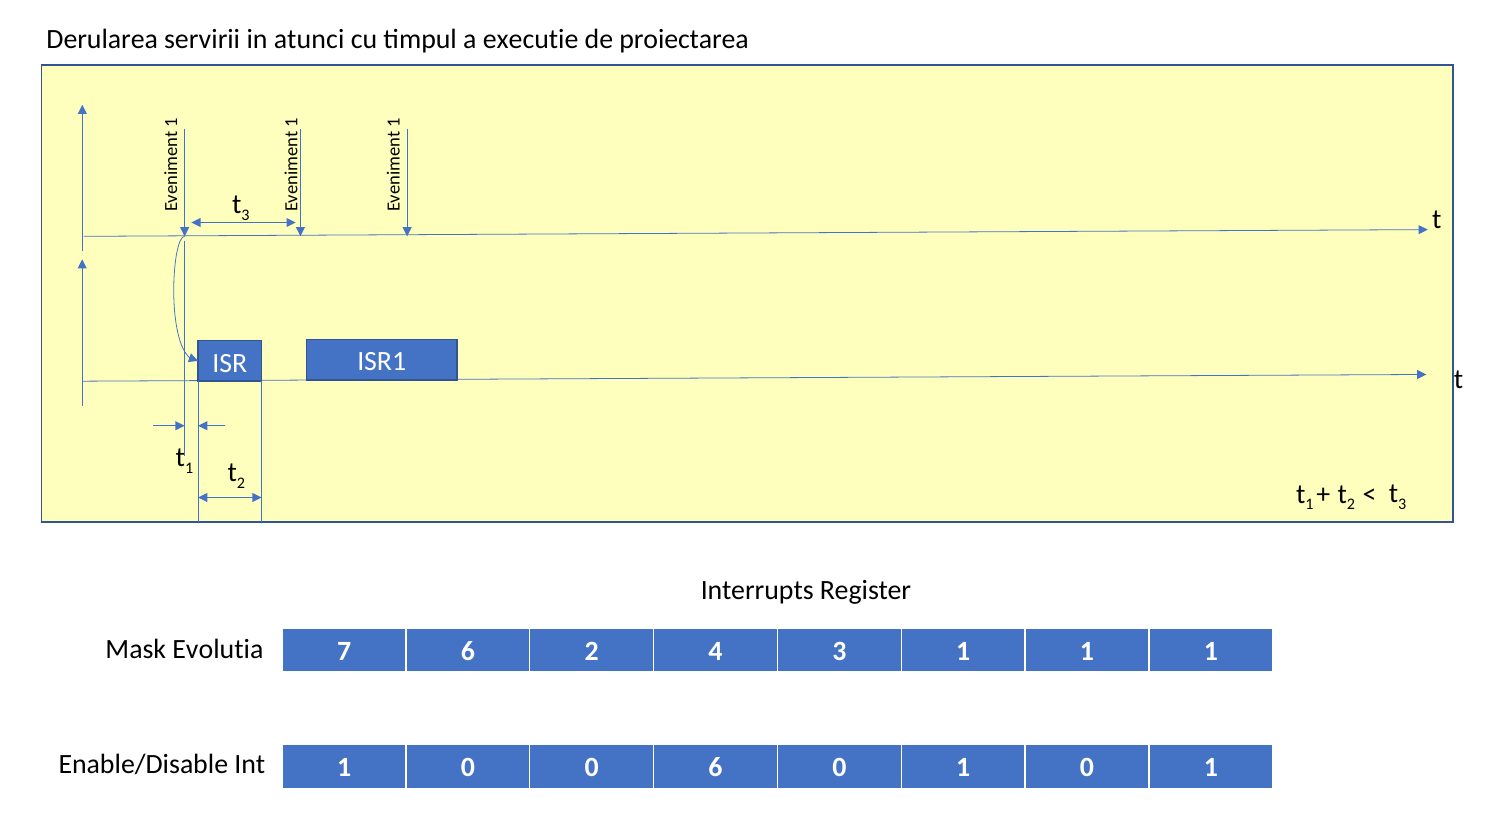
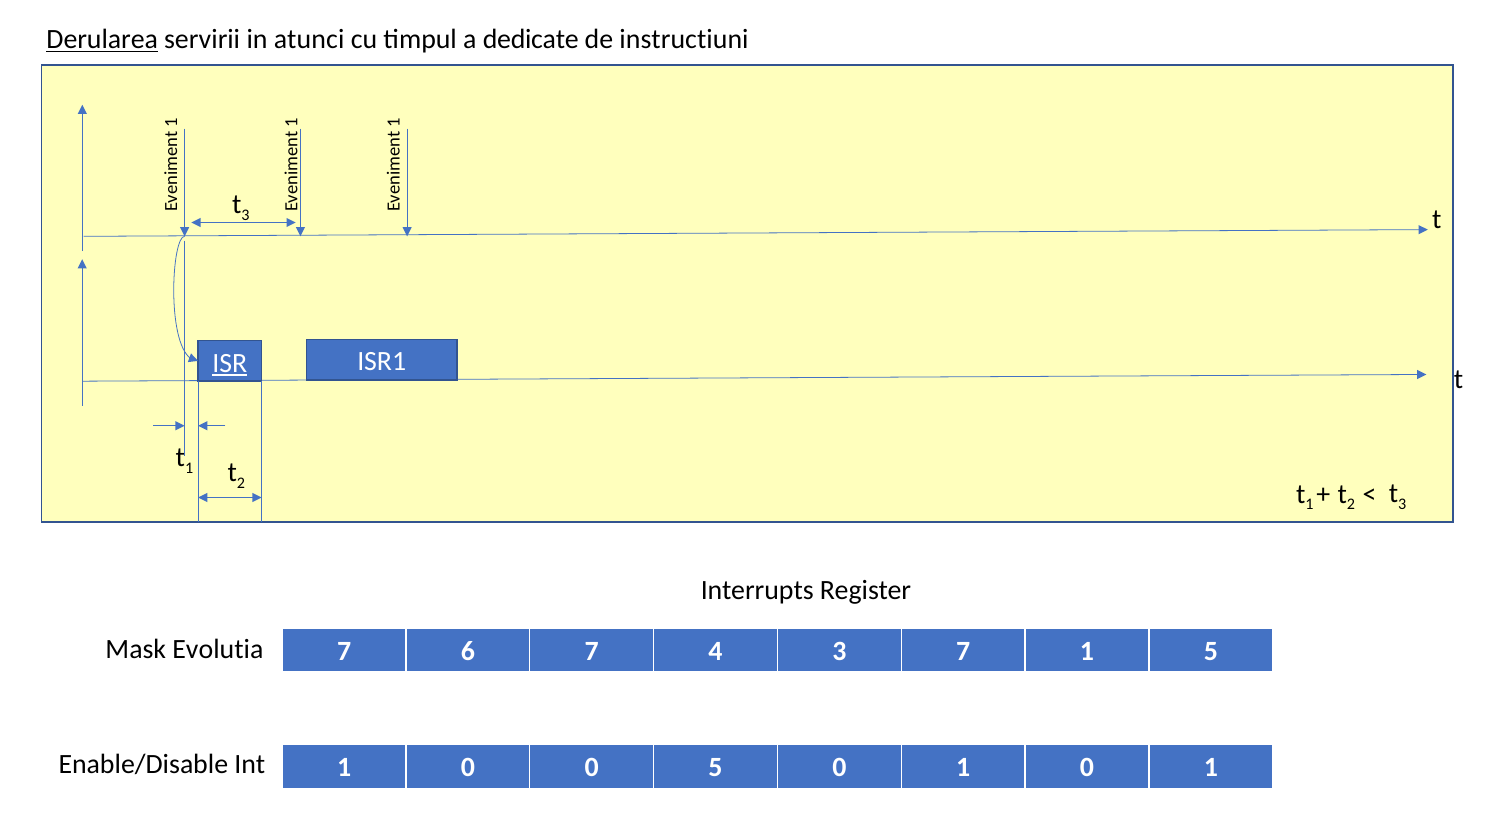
Derularea underline: none -> present (102, 40)
executie: executie -> dedicate (531, 40)
proiectarea: proiectarea -> instructiuni (684, 40)
ISR underline: none -> present (230, 363)
6 2: 2 -> 7 (592, 651)
3 1: 1 -> 7 (963, 651)
1: 1 -> 5 (1211, 651)
0 6: 6 -> 5 (716, 767)
